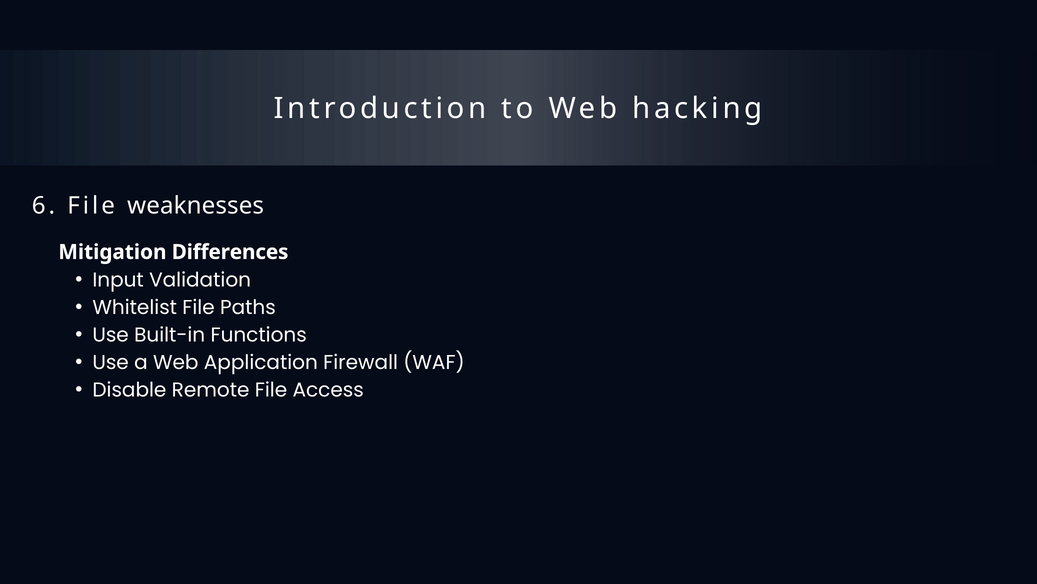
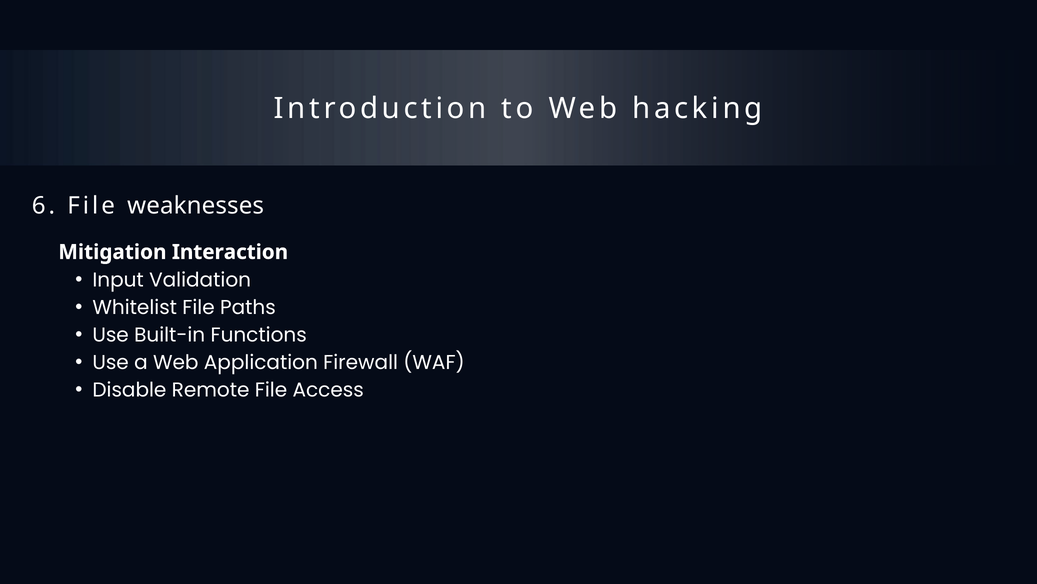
Differences: Differences -> Interaction (230, 252)
